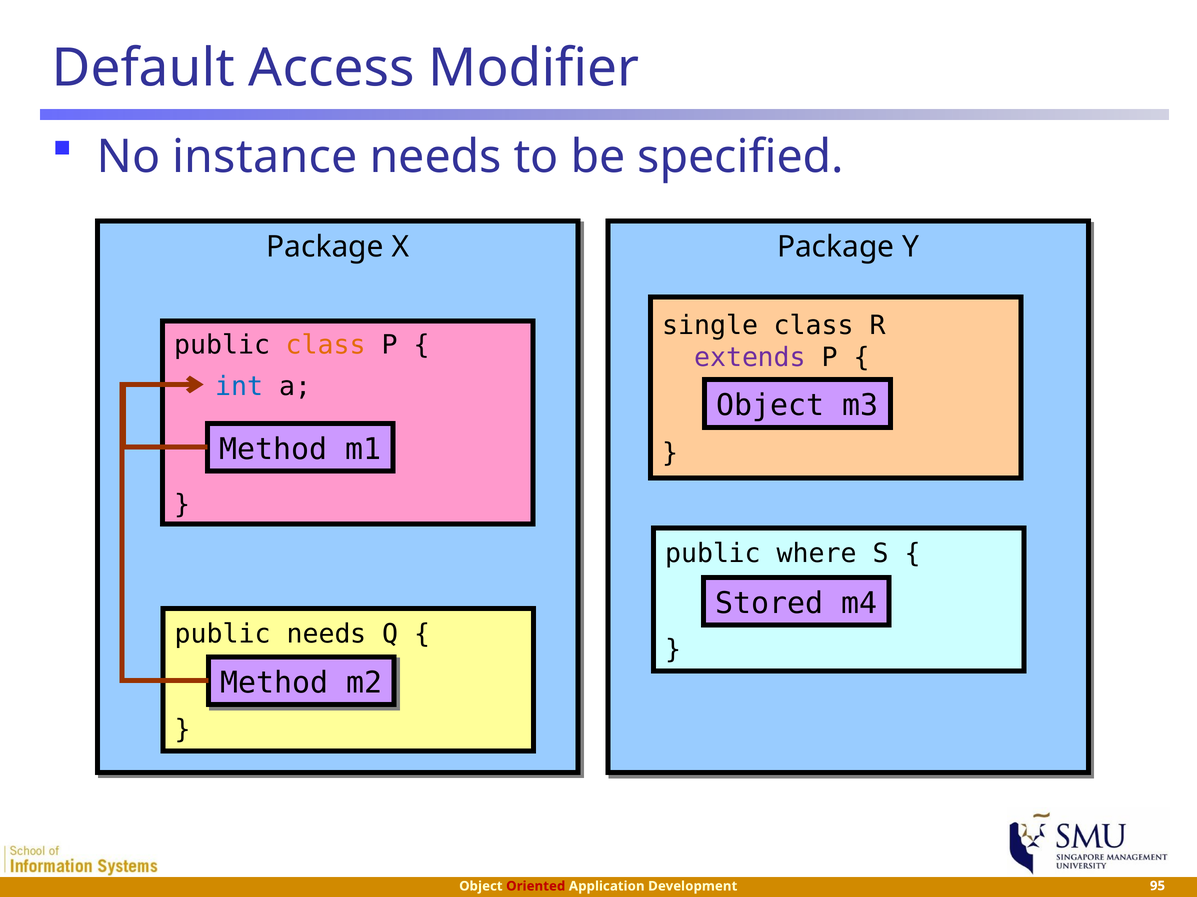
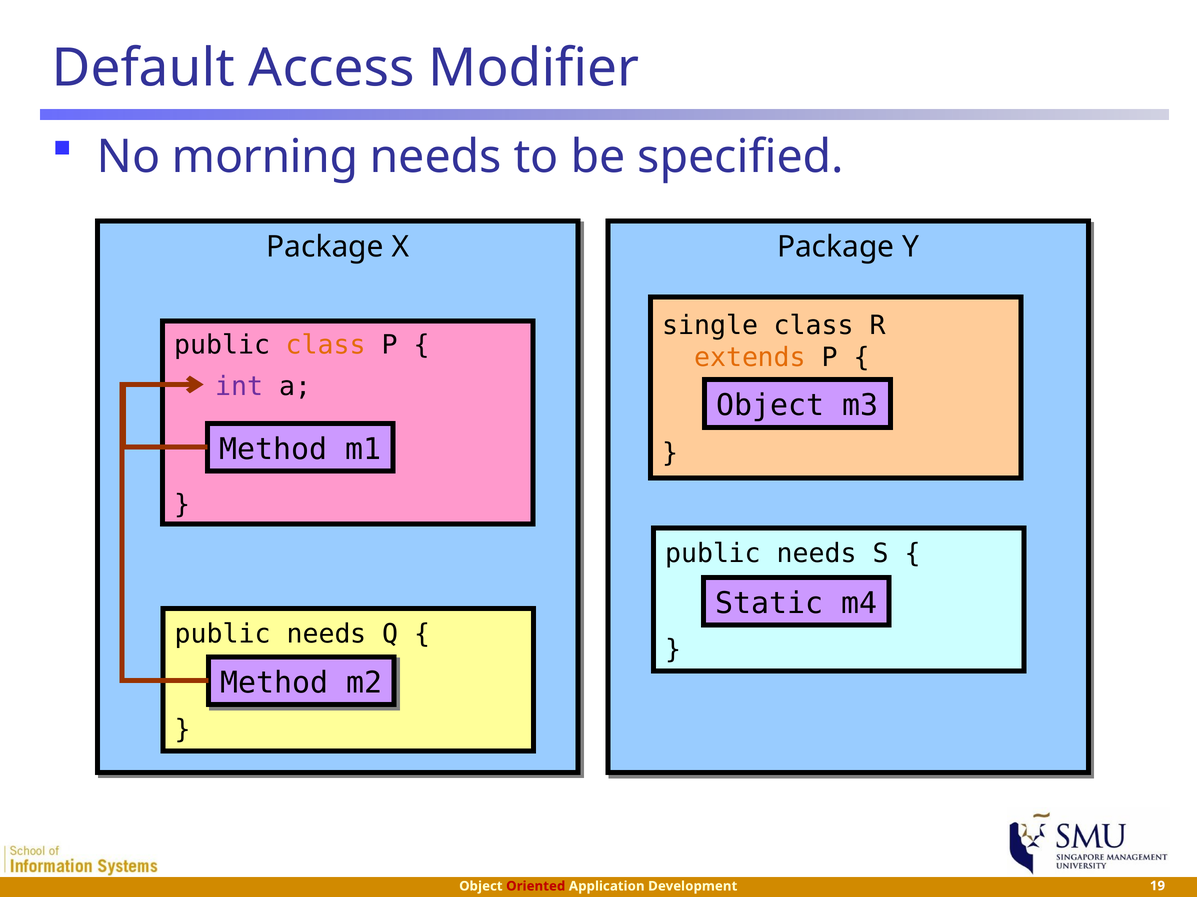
instance: instance -> morning (265, 157)
extends colour: purple -> orange (750, 358)
int colour: blue -> purple (239, 387)
where: where -> needs (817, 554)
Stored: Stored -> Static (769, 604)
95: 95 -> 19 (1157, 887)
